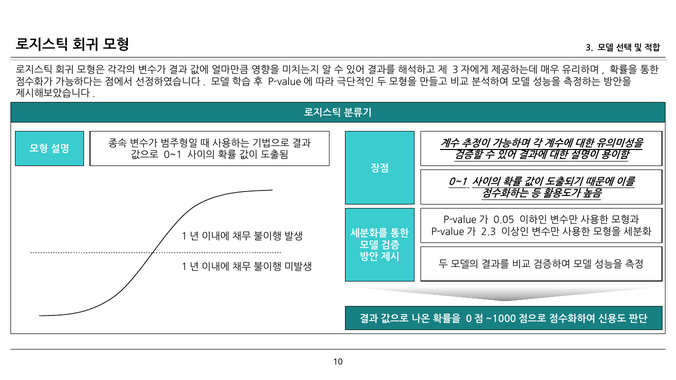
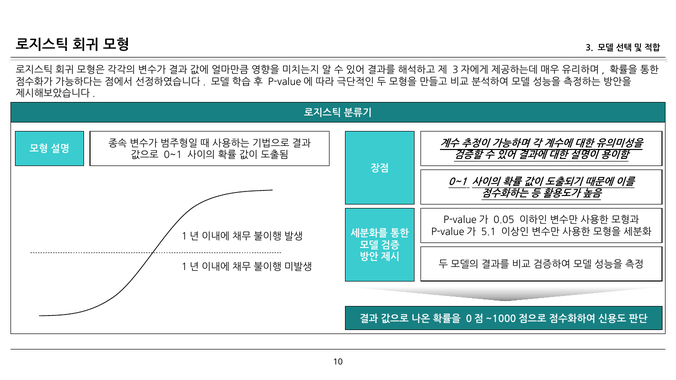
2.3: 2.3 -> 5.1 (489, 232)
